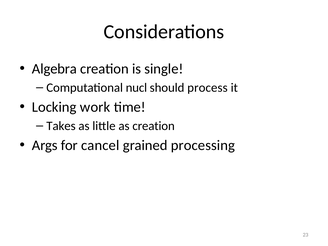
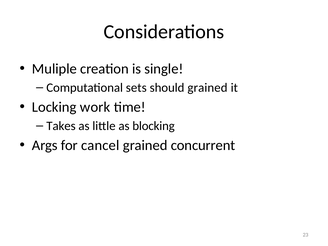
Algebra: Algebra -> Muliple (54, 69)
nucl: nucl -> sets (136, 88)
should process: process -> grained (207, 88)
as creation: creation -> blocking (154, 126)
processing: processing -> concurrent (203, 145)
